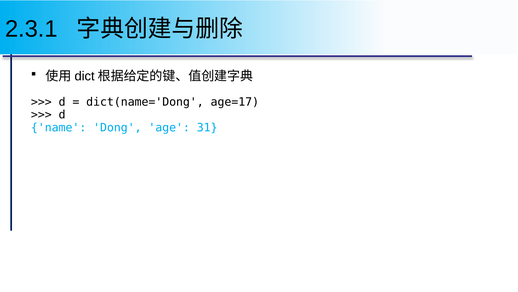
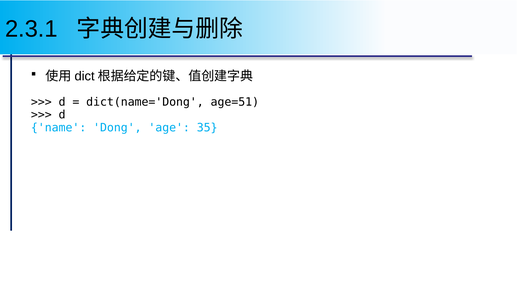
age=17: age=17 -> age=51 (235, 102)
31: 31 -> 35 (207, 127)
